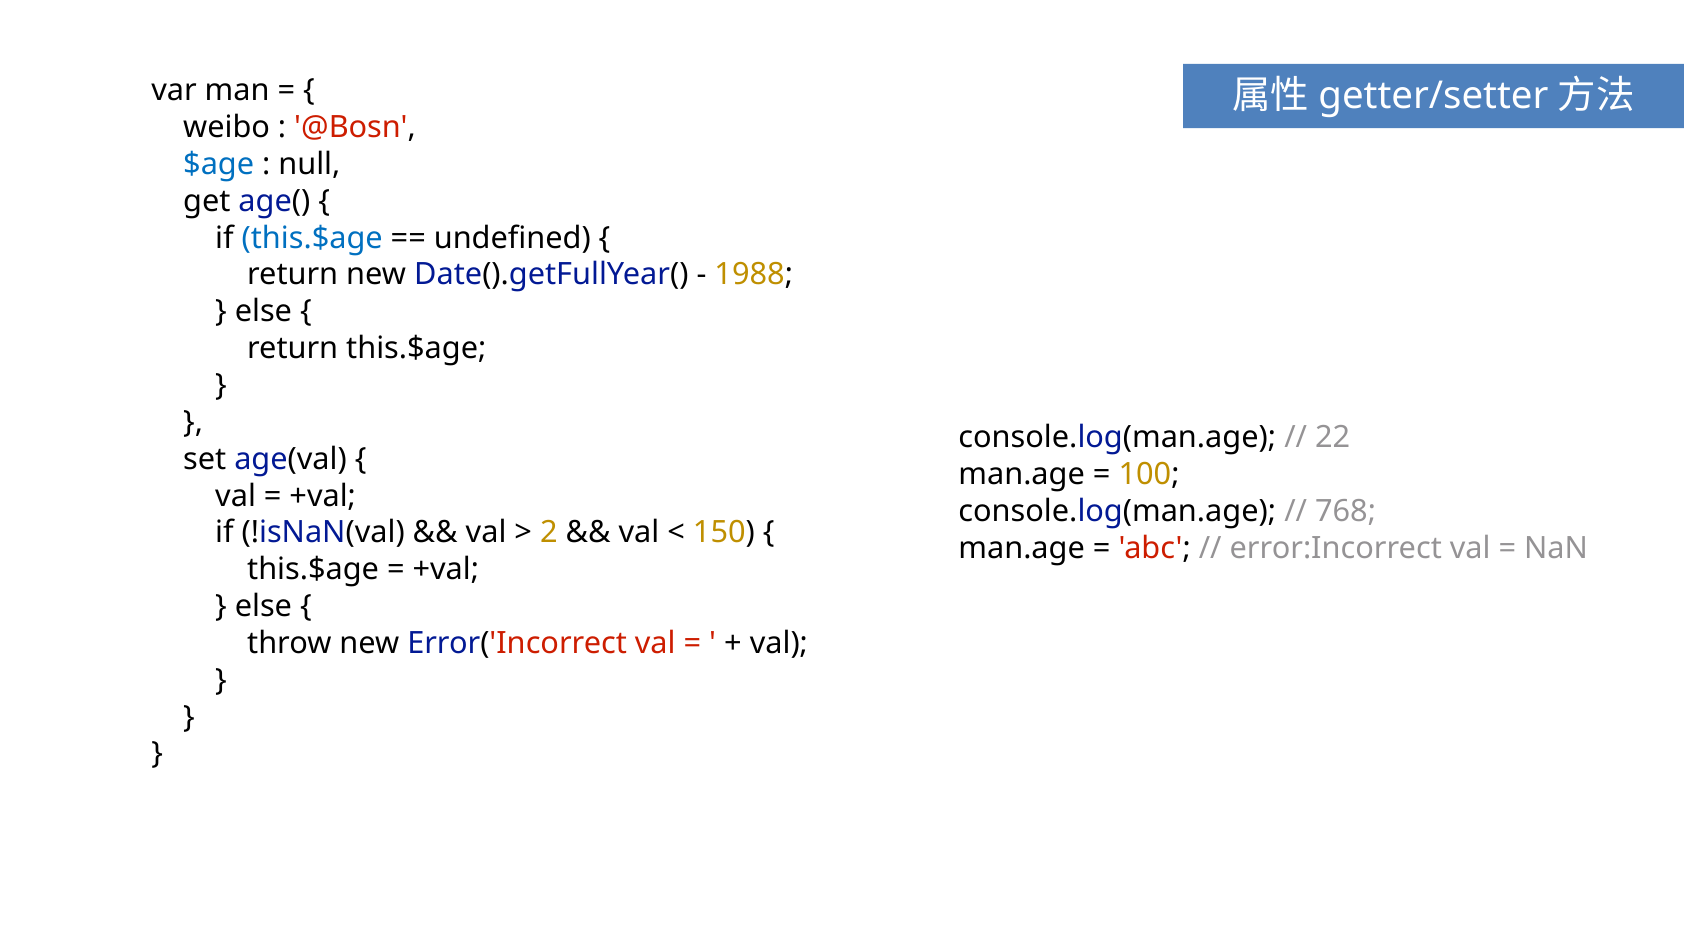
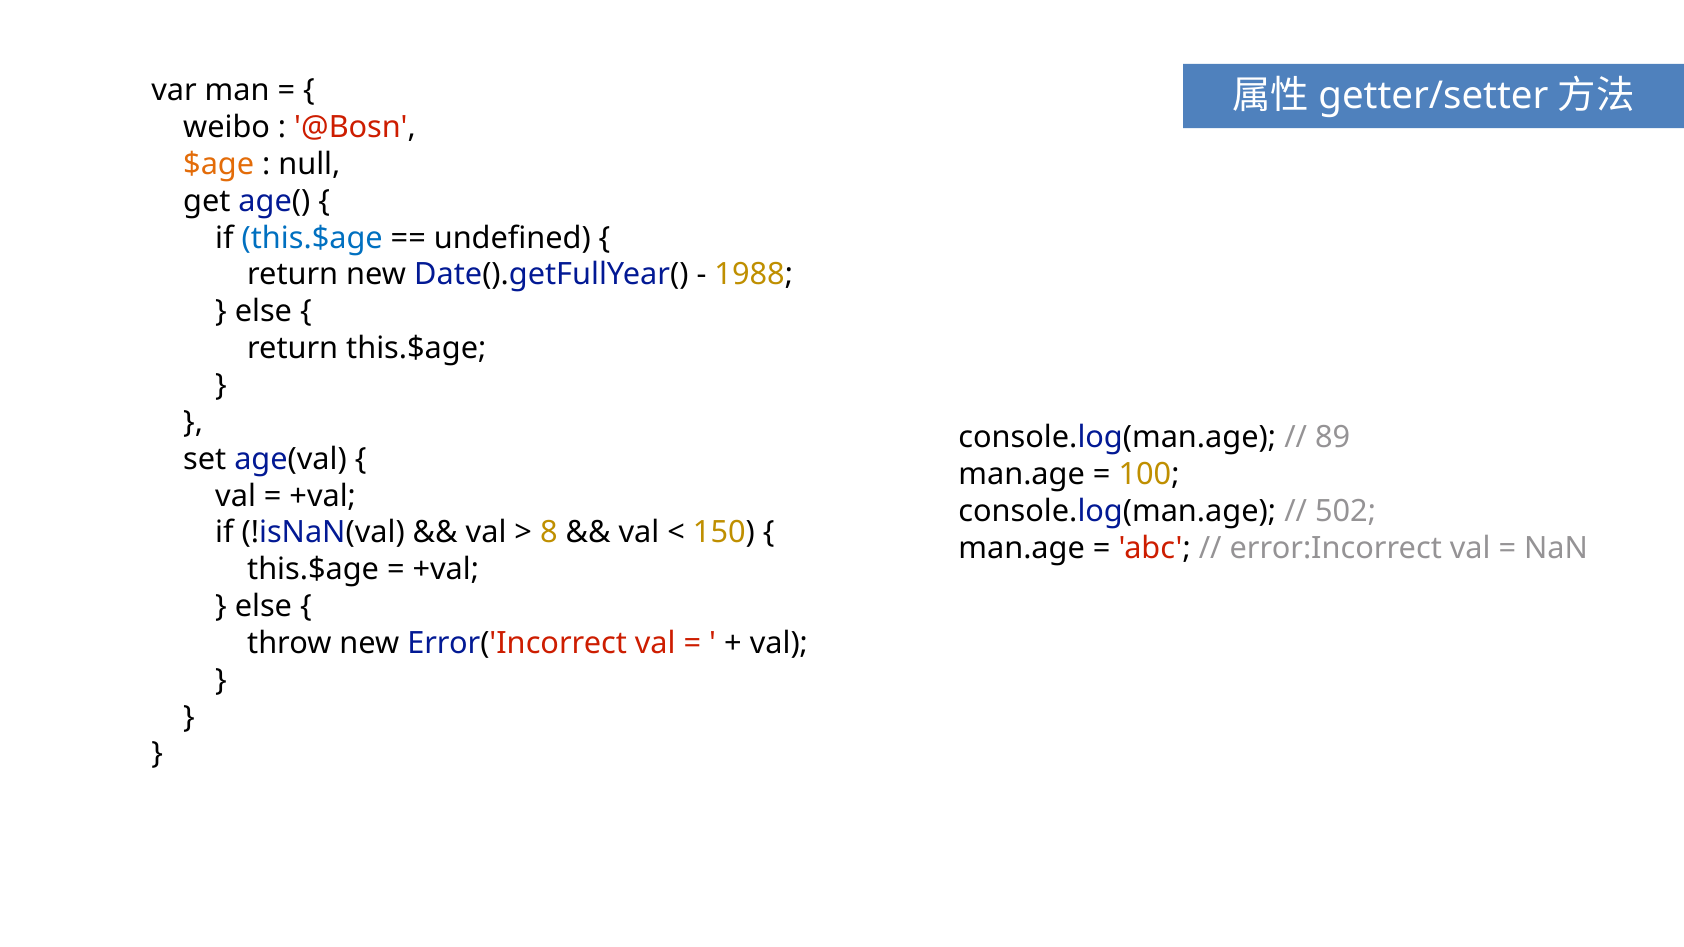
$age colour: blue -> orange (219, 164)
22: 22 -> 89 (1333, 438)
768: 768 -> 502 (1346, 511)
2: 2 -> 8 (549, 533)
